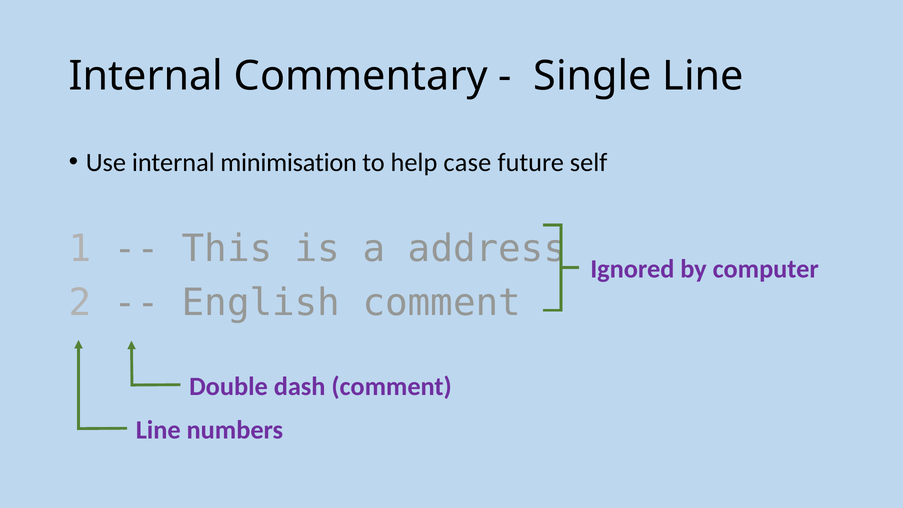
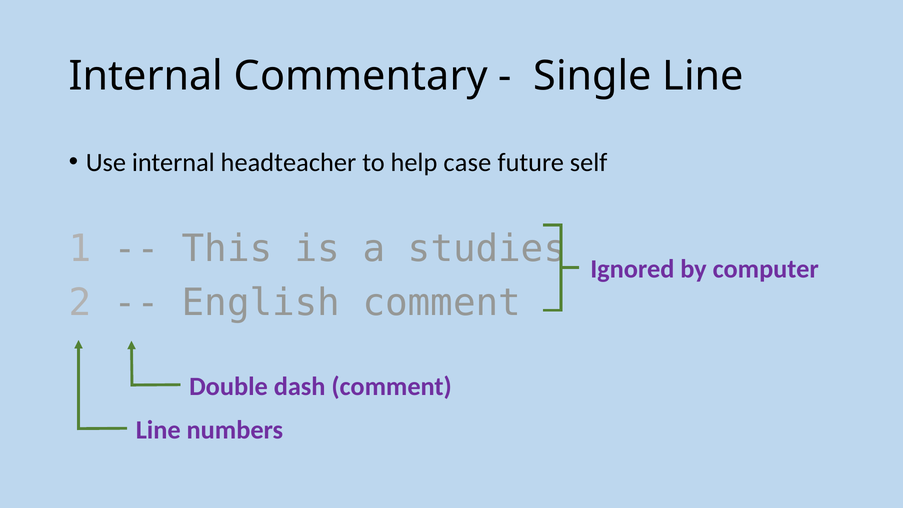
minimisation: minimisation -> headteacher (288, 163)
address: address -> studies (487, 249)
